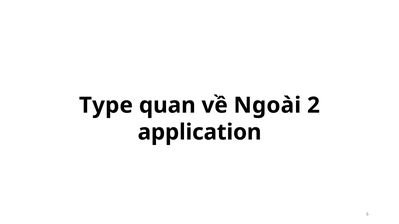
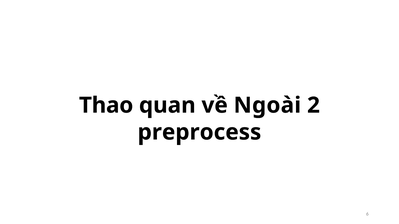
Type: Type -> Thao (106, 105)
application: application -> preprocess (199, 132)
